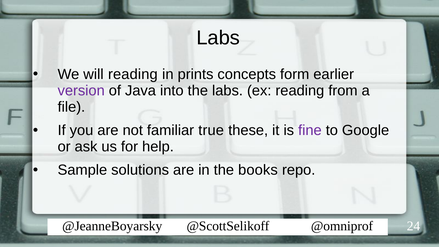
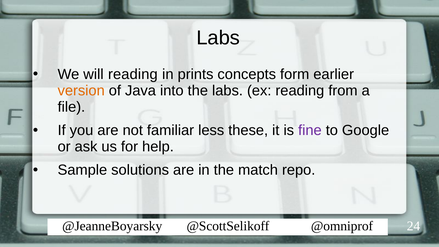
version colour: purple -> orange (81, 91)
true: true -> less (211, 130)
books: books -> match (258, 170)
